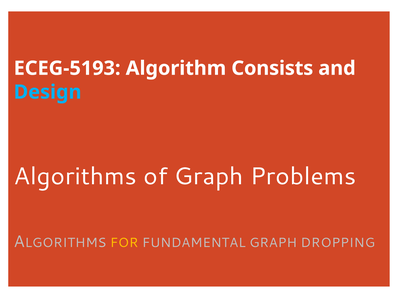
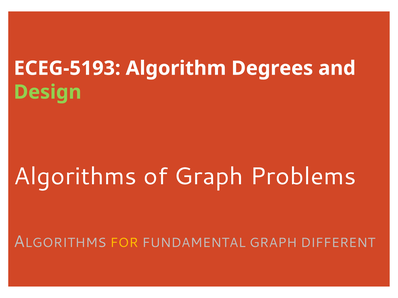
Consists: Consists -> Degrees (272, 68)
Design colour: light blue -> light green (48, 92)
DROPPING: DROPPING -> DIFFERENT (338, 243)
